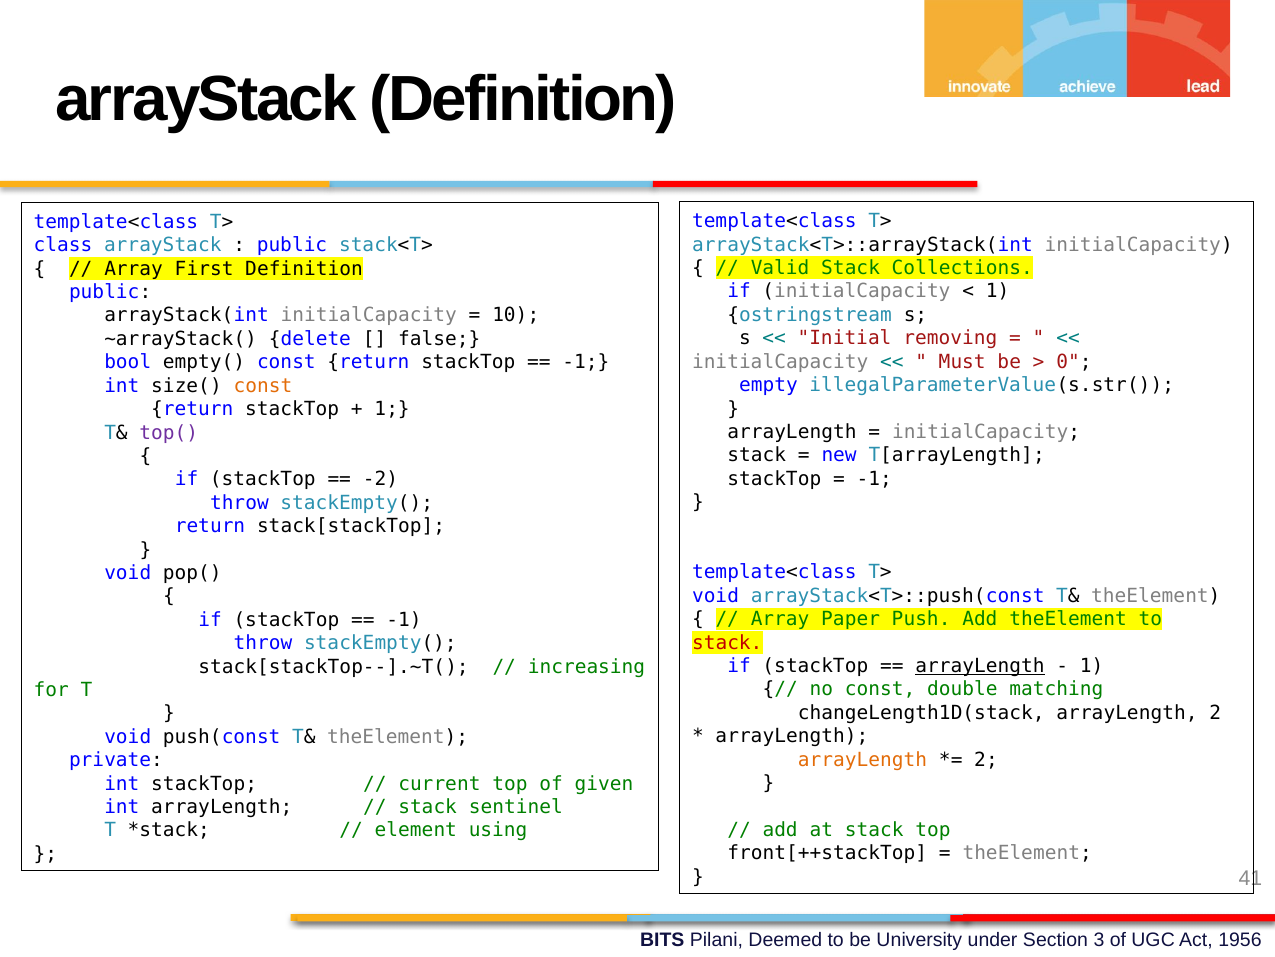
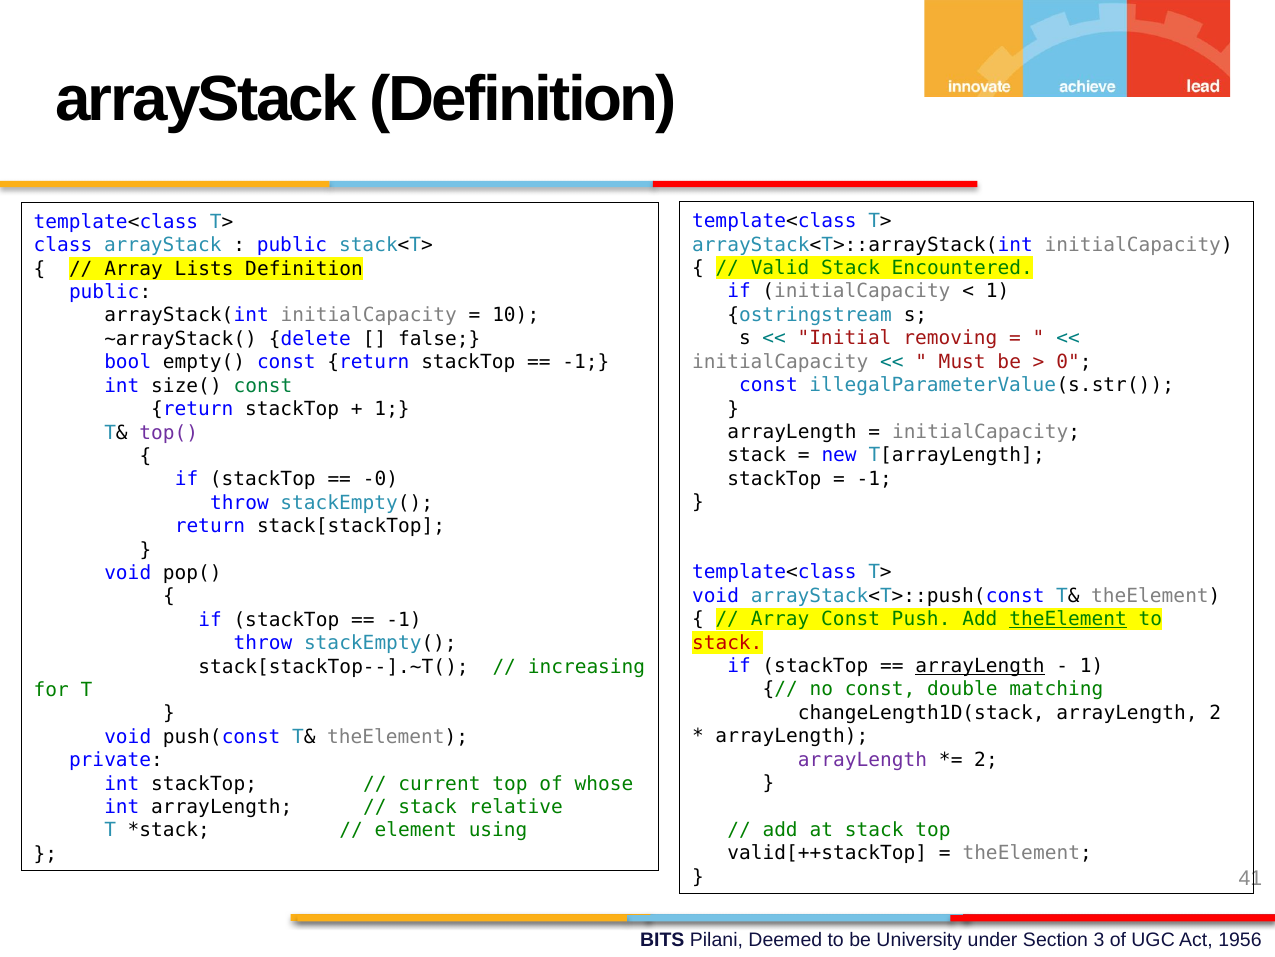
Collections: Collections -> Encountered (962, 268)
First: First -> Lists (204, 269)
empty: empty -> const (768, 385)
const colour: orange -> green (263, 385)
-2: -2 -> -0 (380, 479)
Array Paper: Paper -> Const (851, 619)
theElement underline: none -> present (1068, 619)
arrayLength colour: orange -> purple (862, 759)
given: given -> whose (604, 783)
sentinel: sentinel -> relative (516, 807)
front[++stackTop: front[++stackTop -> valid[++stackTop (827, 853)
